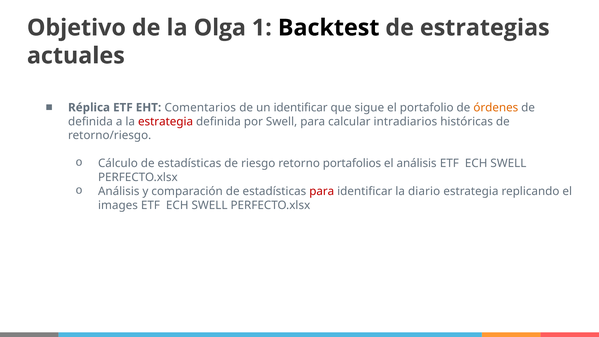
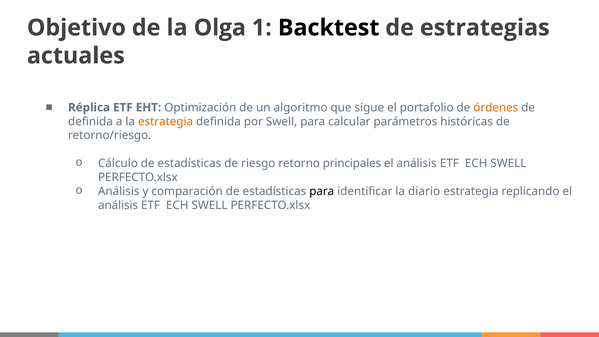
Comentarios: Comentarios -> Optimización (200, 107)
un identificar: identificar -> algoritmo (301, 107)
estrategia colour: red -> orange (166, 121)
intradiarios: intradiarios -> parámetros (405, 121)
portafolios: portafolios -> principales (352, 163)
para colour: red -> black (322, 191)
images: images -> análisis (118, 205)
